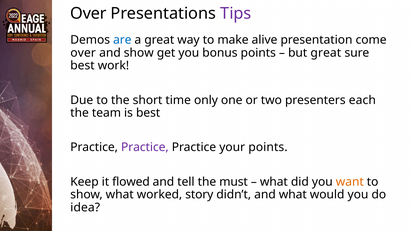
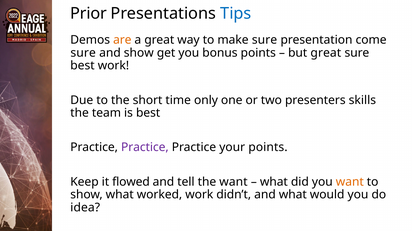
Over: Over -> Prior (88, 13)
Tips colour: purple -> blue (236, 13)
are colour: blue -> orange (122, 40)
make alive: alive -> sure (264, 40)
over: over -> sure (83, 53)
each: each -> skills (362, 100)
the must: must -> want (233, 182)
worked story: story -> work (199, 195)
